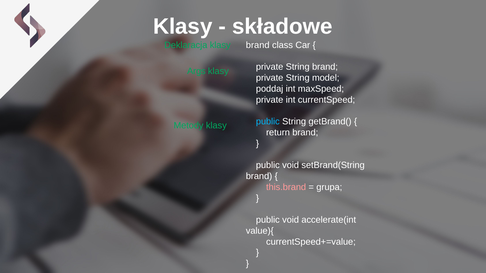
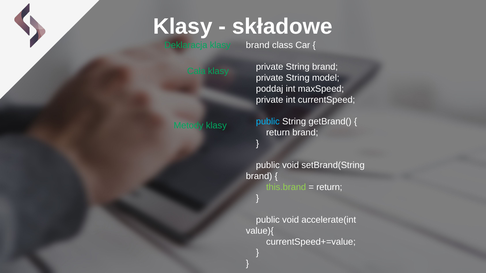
Args: Args -> Cała (196, 71)
this.brand colour: pink -> light green (286, 187)
grupa: grupa -> return (329, 187)
